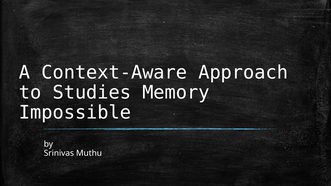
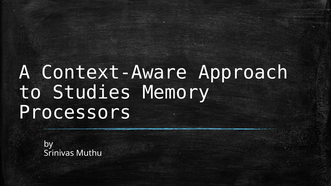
Impossible: Impossible -> Processors (75, 113)
